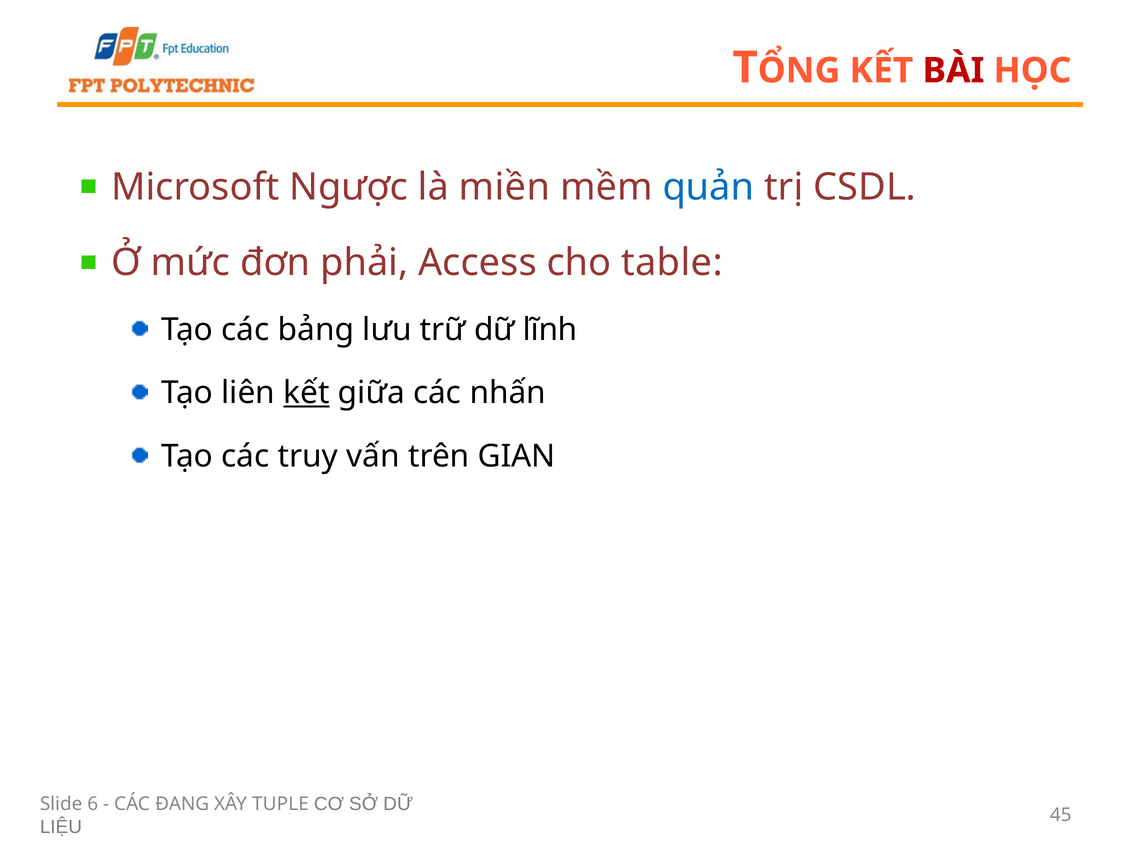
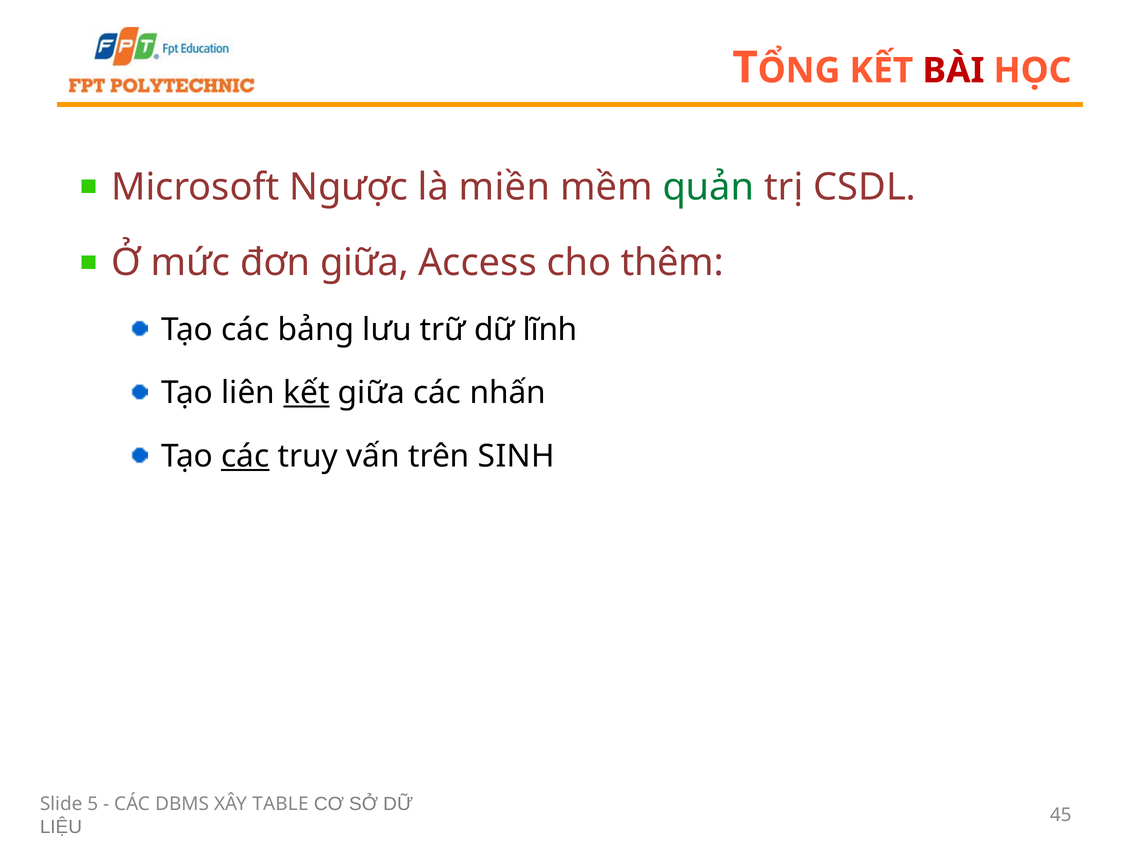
quản colour: blue -> green (708, 187)
đơn phải: phải -> giữa (364, 263)
table: table -> thêm (672, 263)
các underline: none -> present (245, 456)
GIAN: GIAN -> SINH (516, 456)
6: 6 -> 5 (93, 804)
ĐANG: ĐANG -> DBMS (182, 804)
TUPLE: TUPLE -> TABLE (280, 804)
